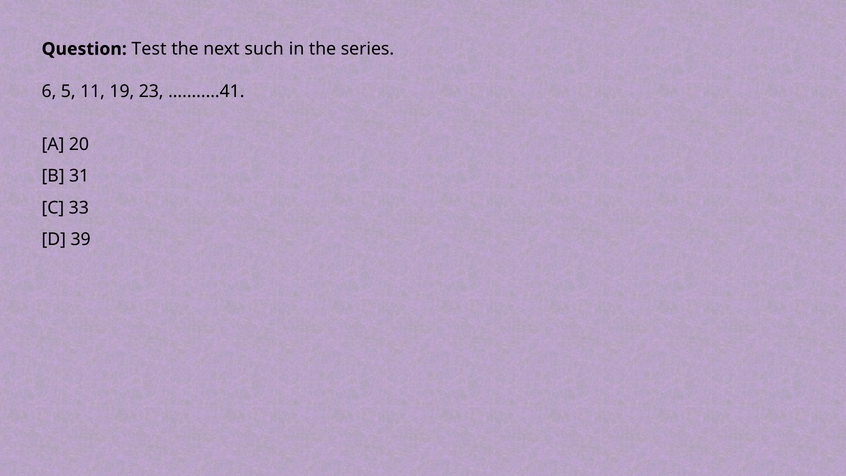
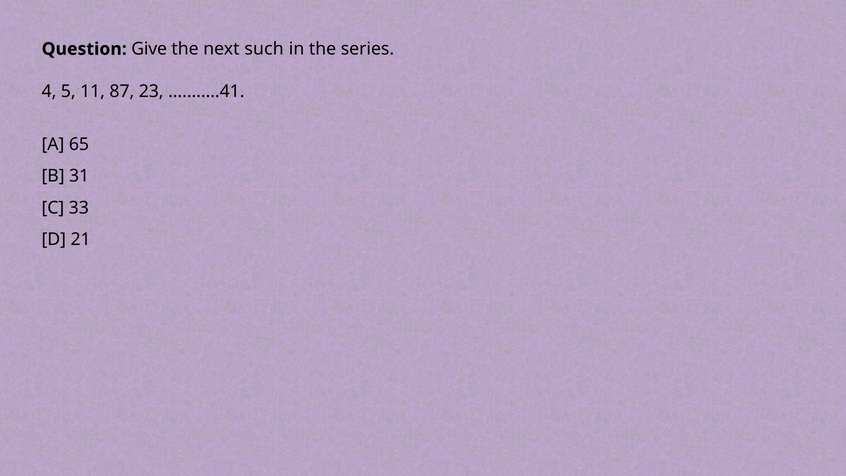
Test: Test -> Give (149, 49)
6: 6 -> 4 (49, 91)
19: 19 -> 87 (122, 91)
20: 20 -> 65 (79, 144)
39: 39 -> 21 (81, 239)
